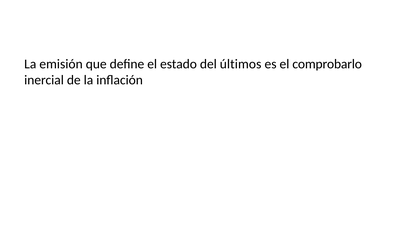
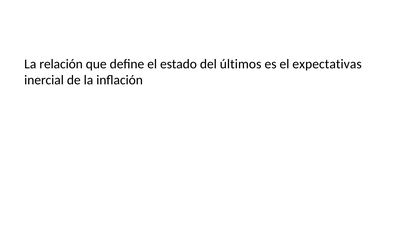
emisión: emisión -> relación (61, 64)
comprobarlo: comprobarlo -> expectativas (327, 64)
